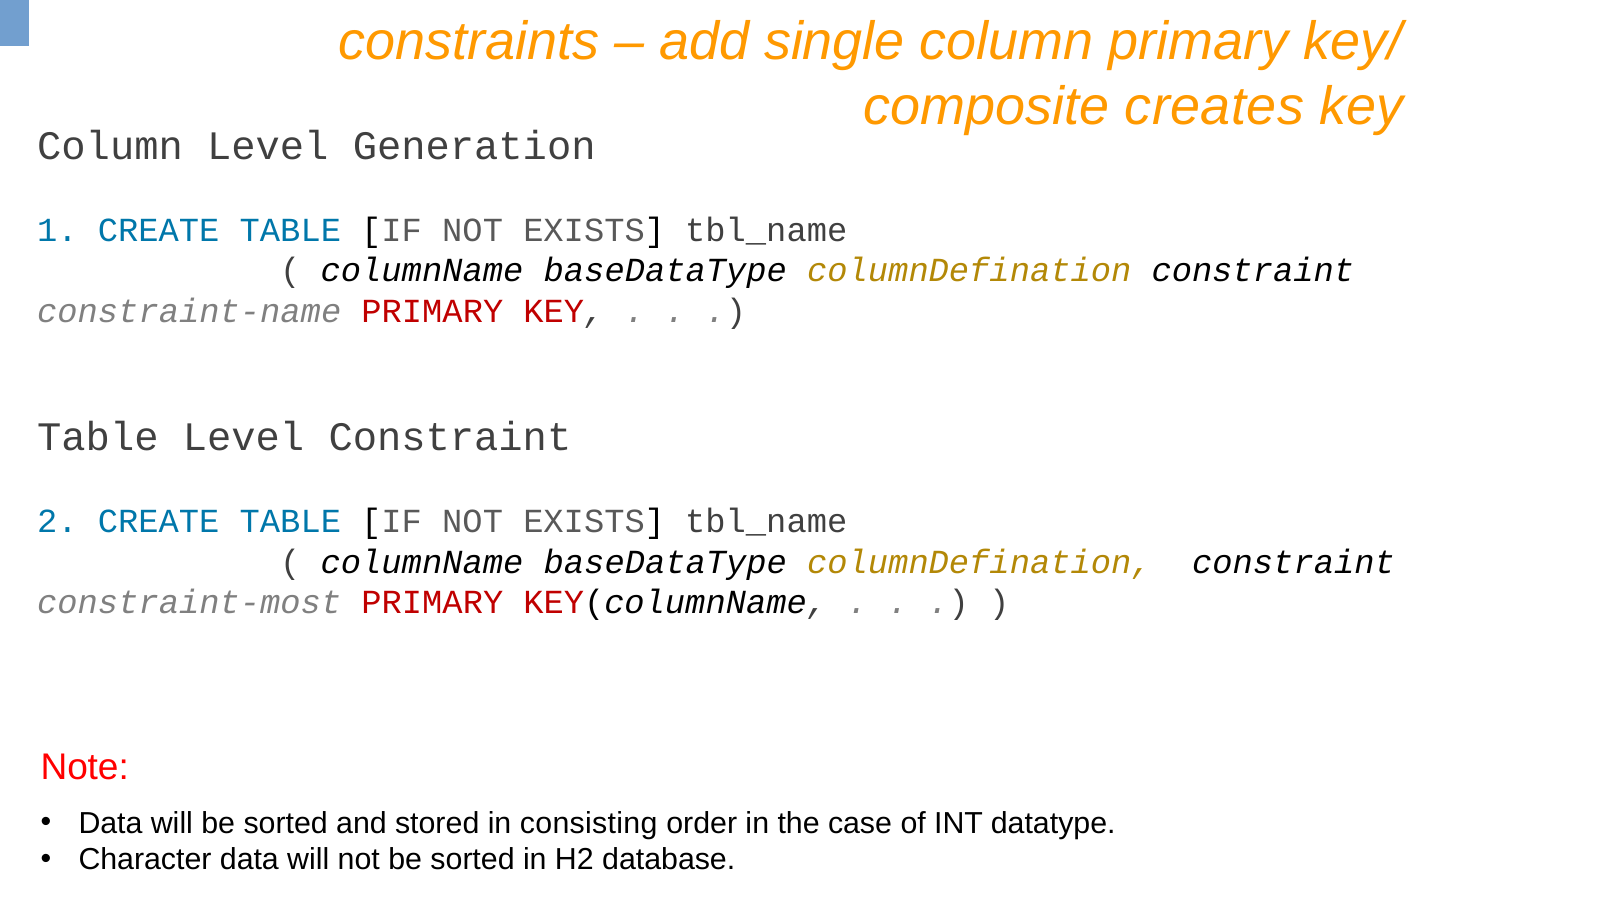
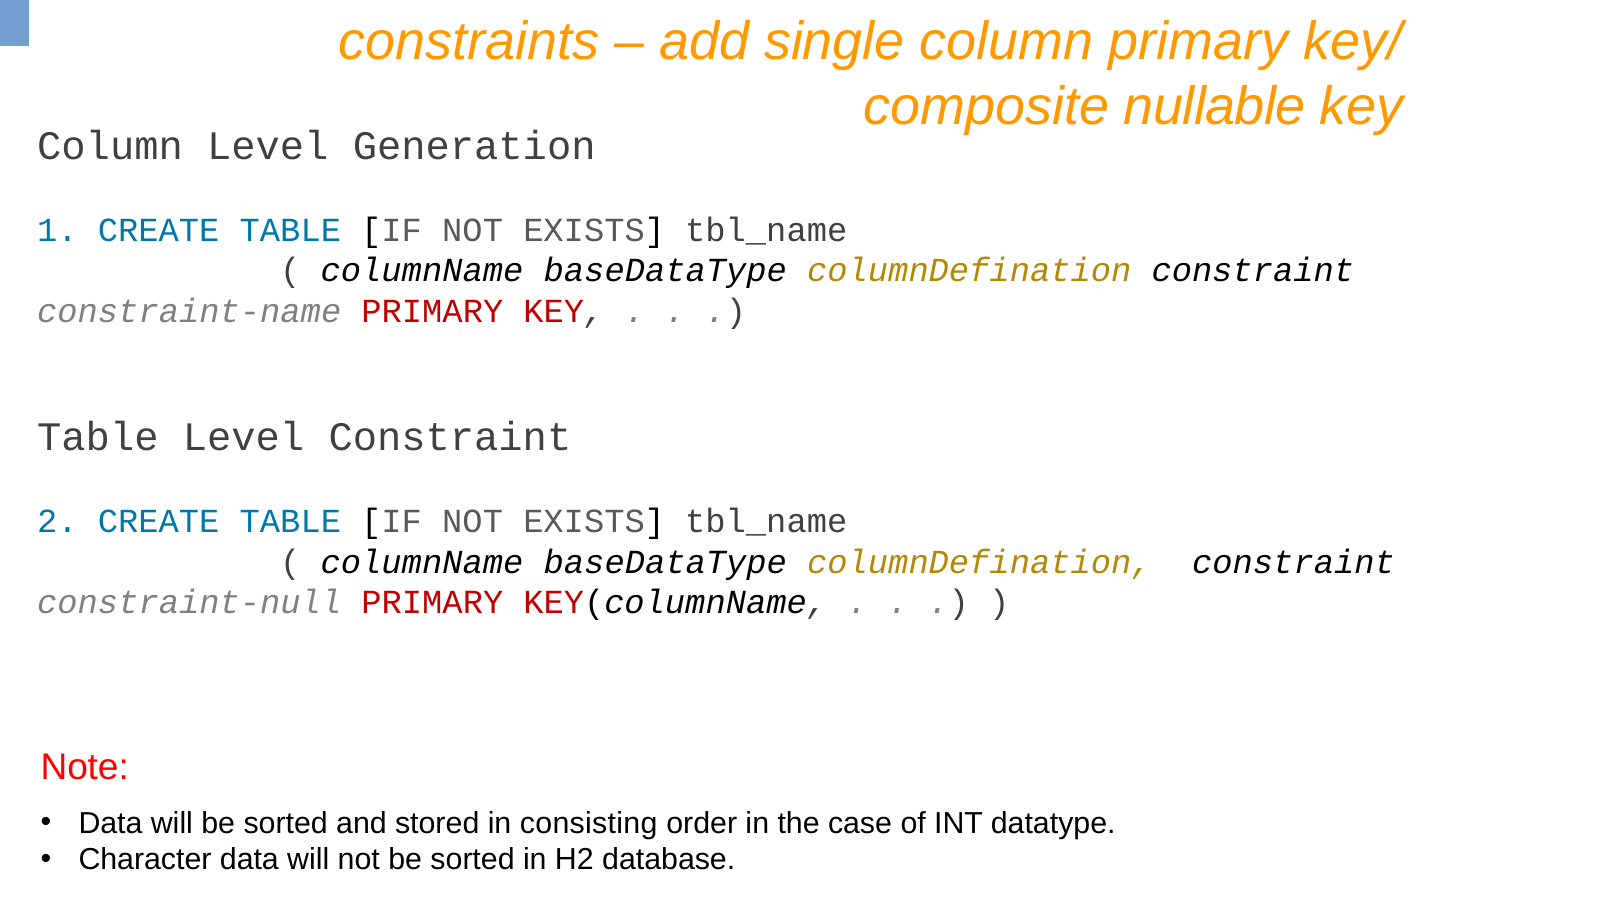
creates: creates -> nullable (1215, 107)
constraint-most: constraint-most -> constraint-null (189, 602)
